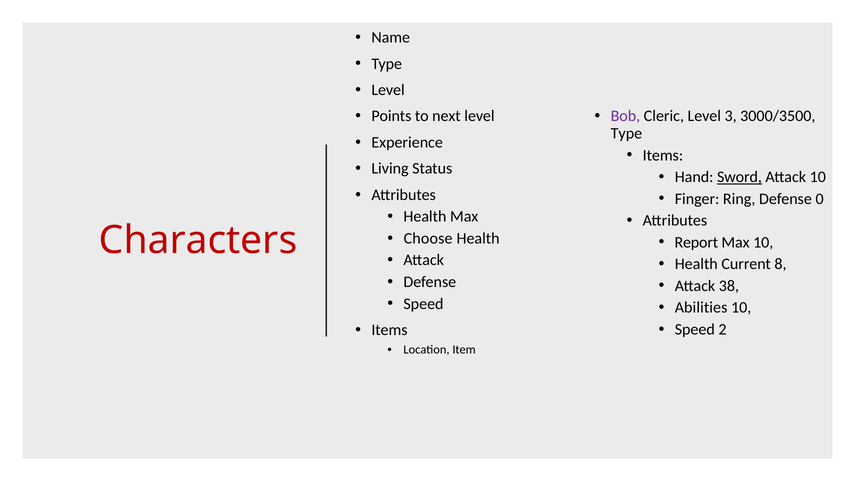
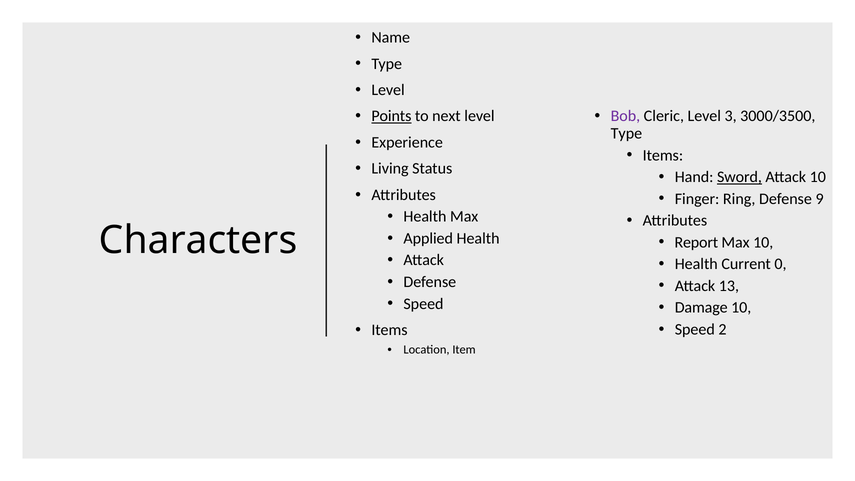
Points underline: none -> present (391, 116)
0: 0 -> 9 (820, 199)
Characters colour: red -> black (198, 240)
Choose: Choose -> Applied (428, 238)
8: 8 -> 0 (780, 264)
38: 38 -> 13 (729, 286)
Abilities: Abilities -> Damage (701, 308)
